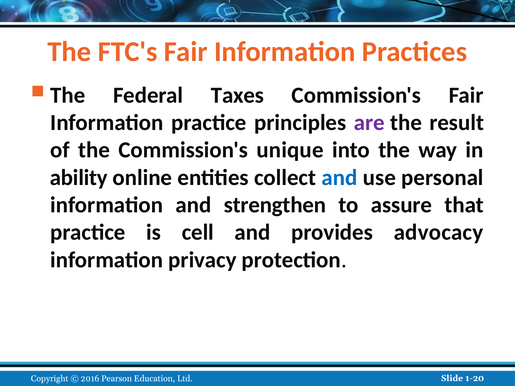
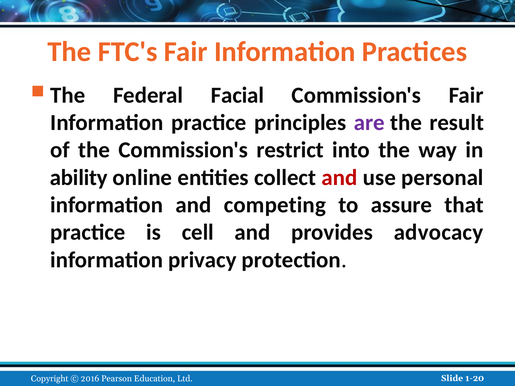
Taxes: Taxes -> Facial (237, 95)
unique: unique -> restrict (290, 150)
and colour: blue -> red (340, 178)
strengthen: strengthen -> competing (275, 205)
